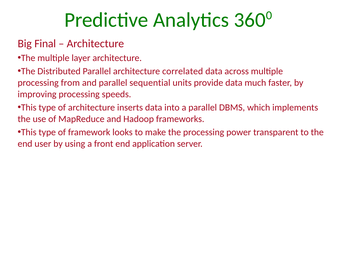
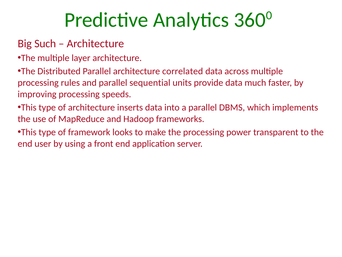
Final: Final -> Such (45, 44)
from: from -> rules (70, 83)
